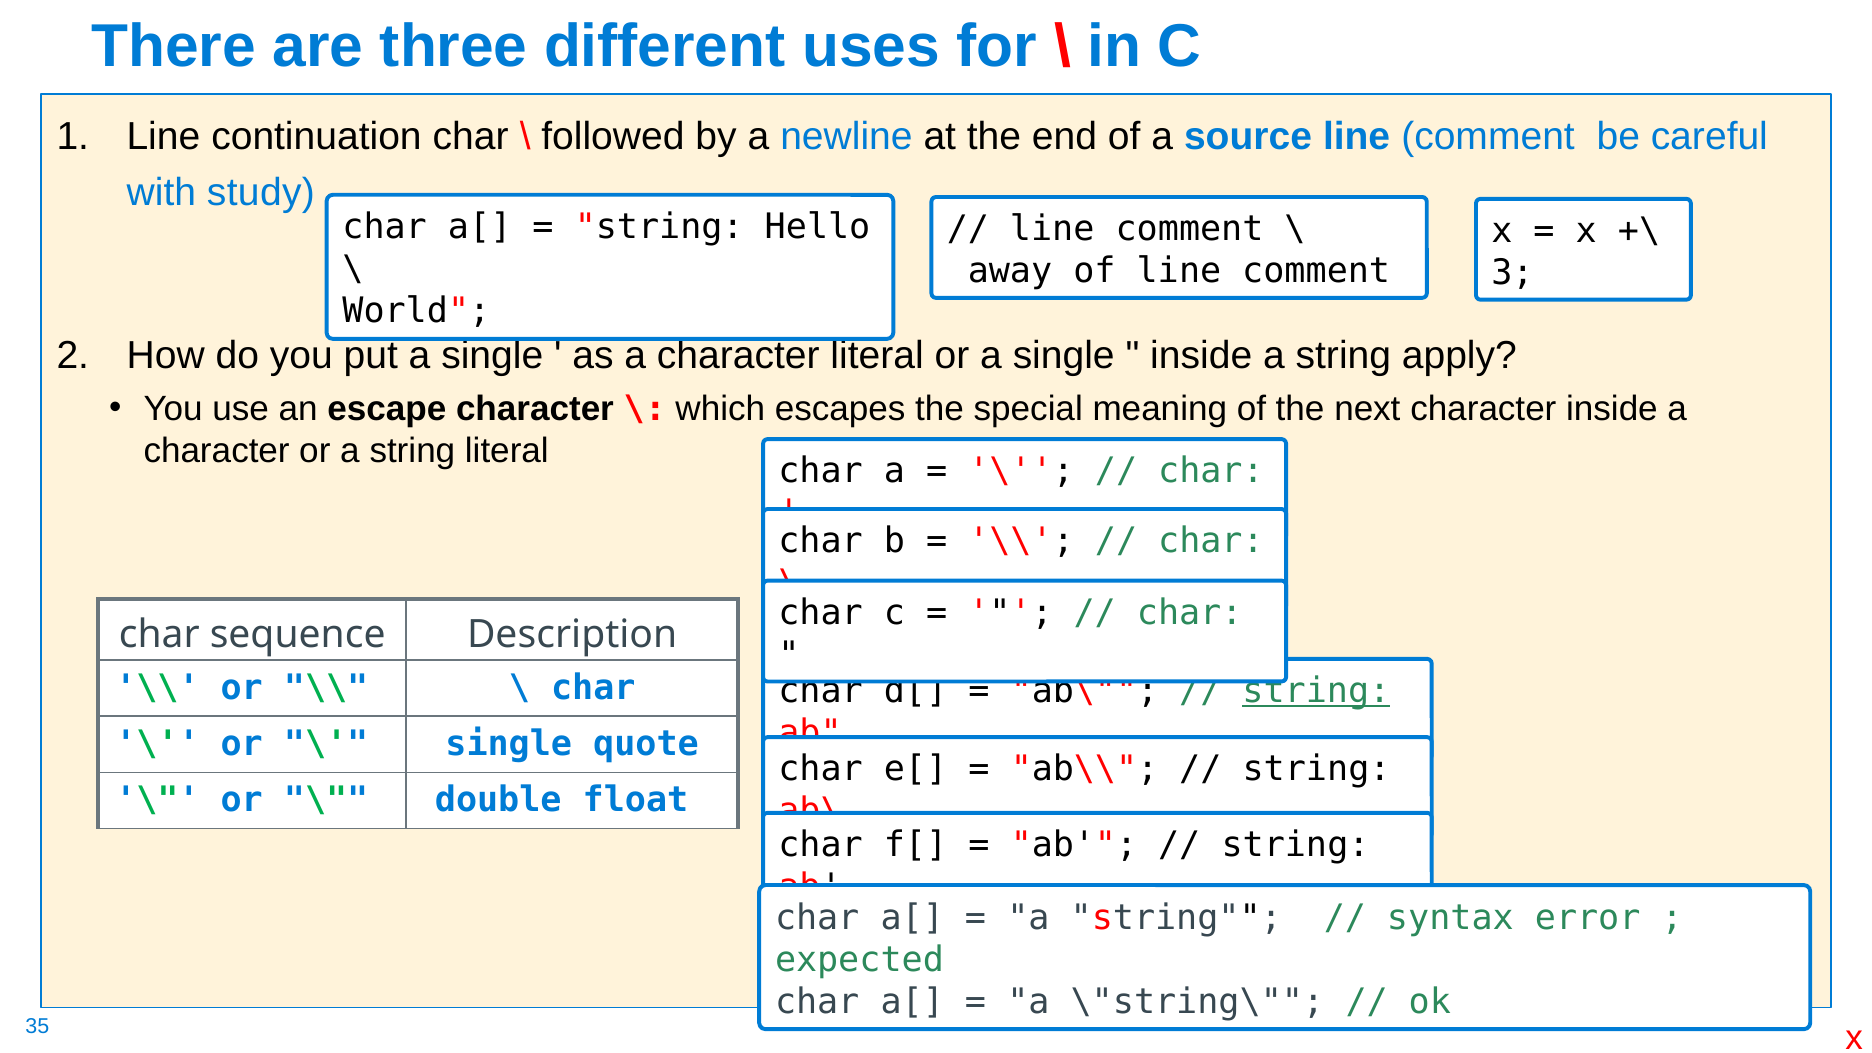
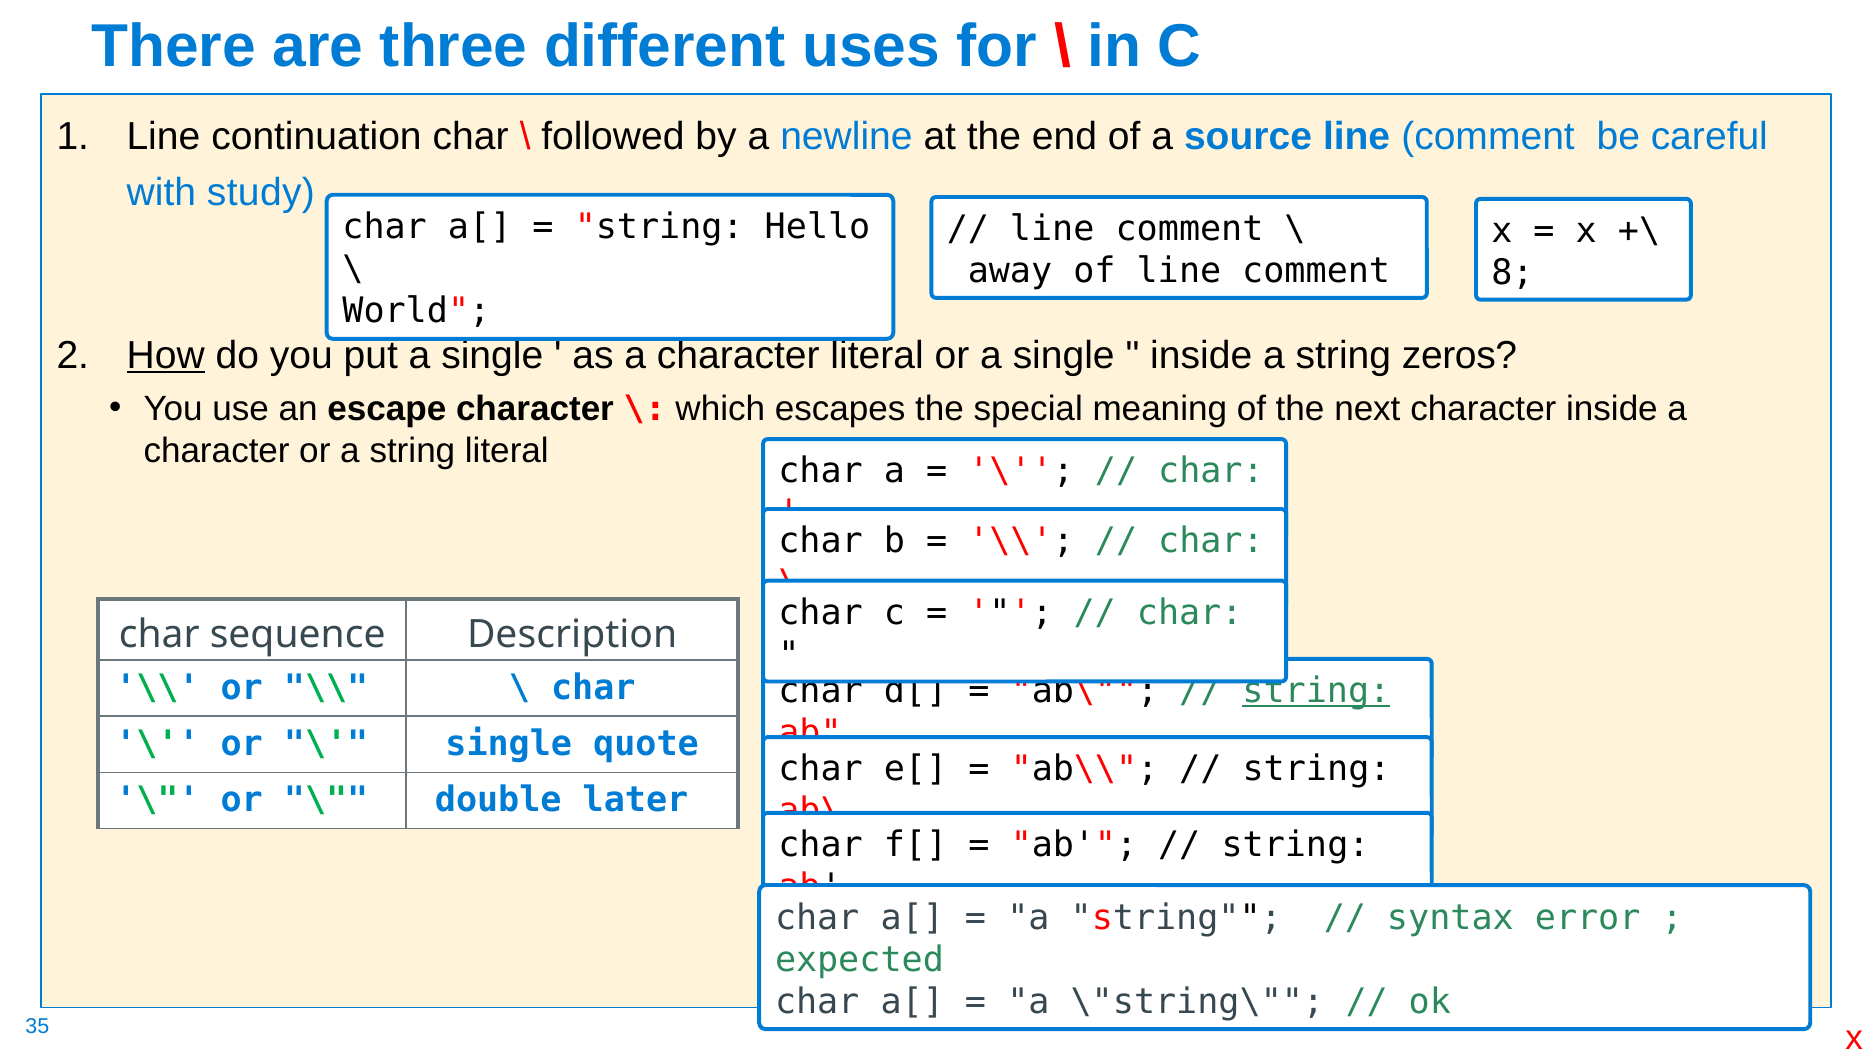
3: 3 -> 8 (1512, 273)
How underline: none -> present (166, 355)
apply: apply -> zeros (1460, 355)
float: float -> later (636, 800)
